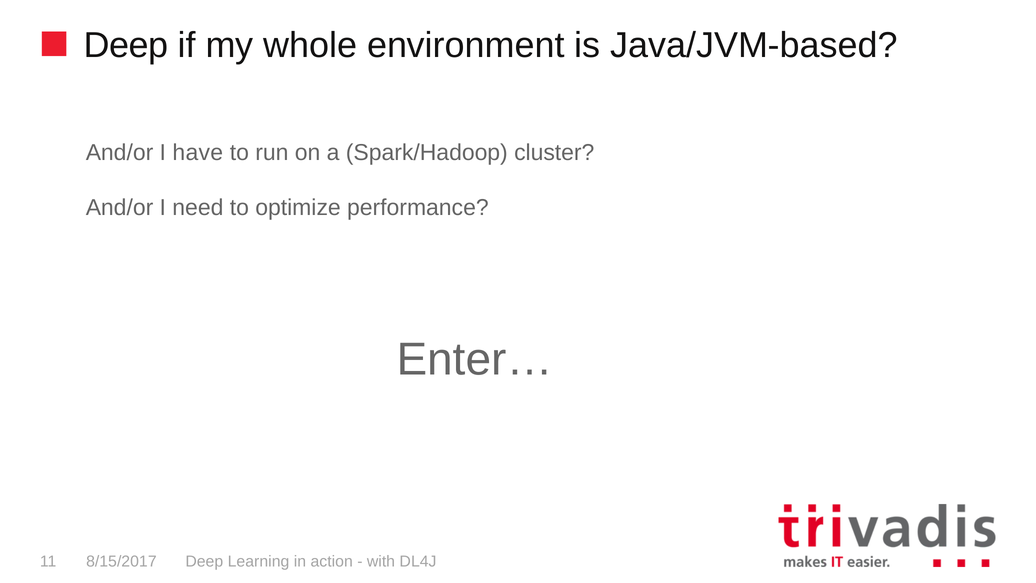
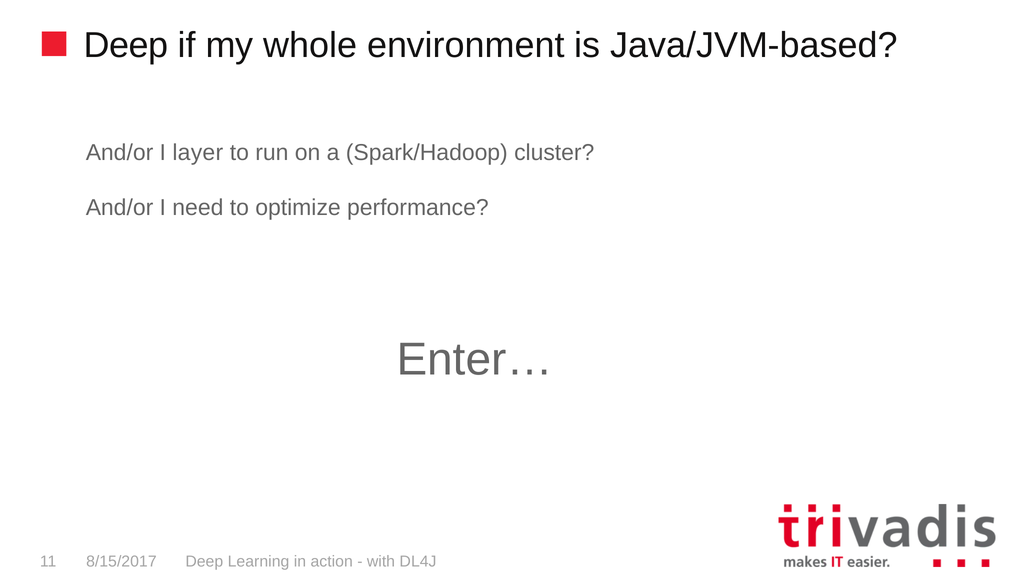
have: have -> layer (198, 153)
